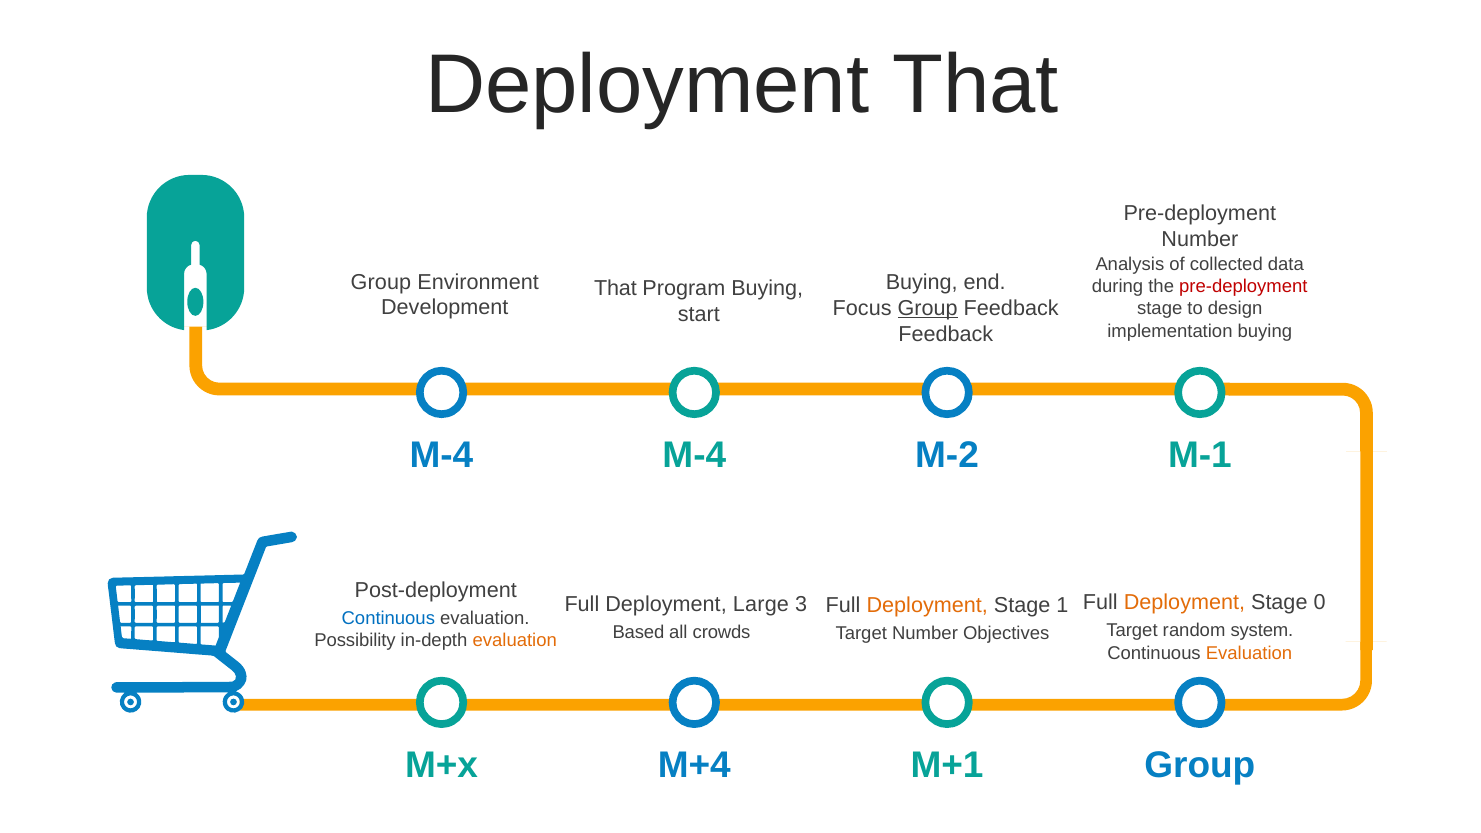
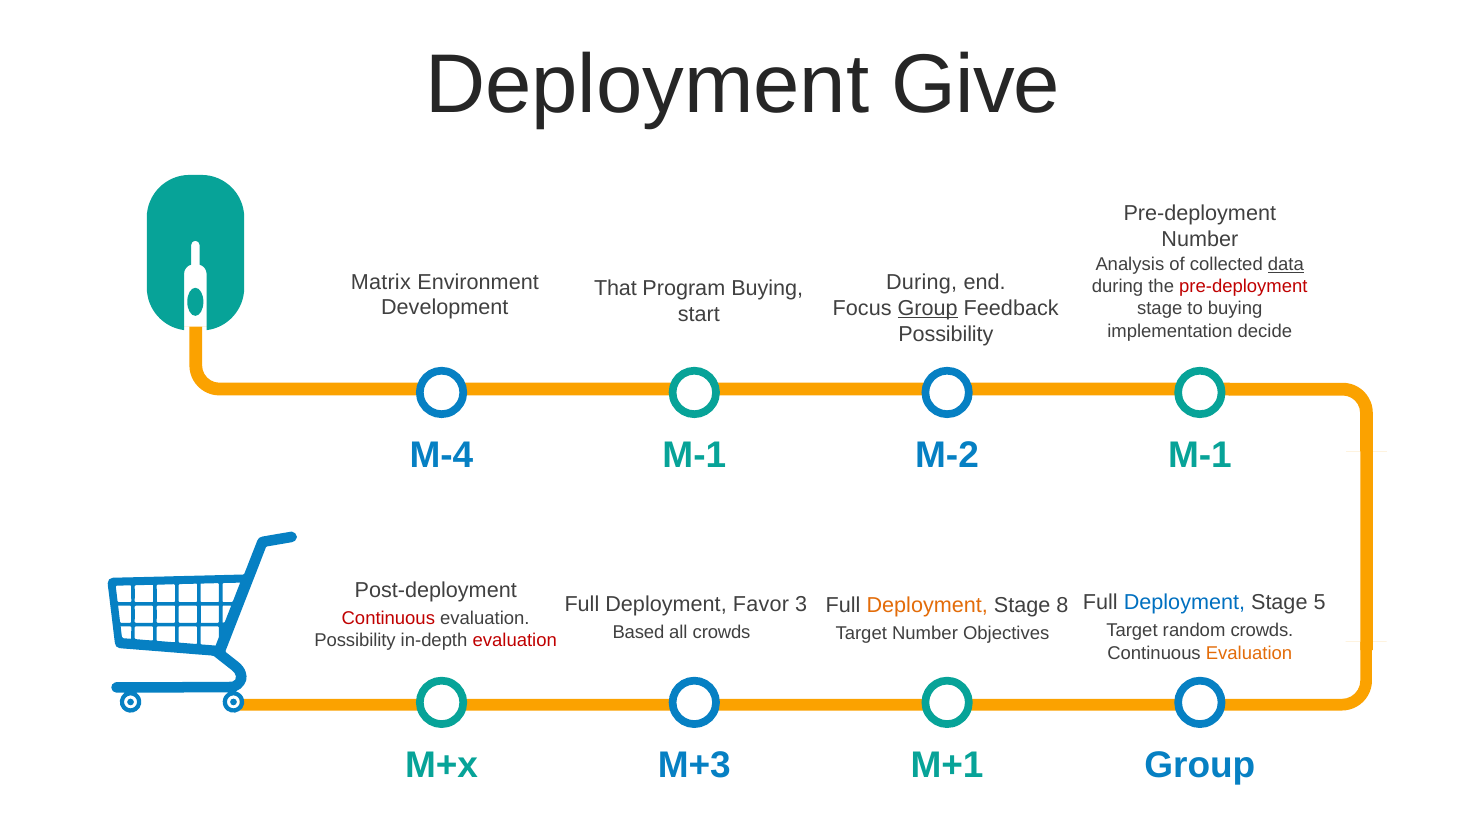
Deployment That: That -> Give (976, 85)
data underline: none -> present (1286, 264)
Group: Group -> Matrix (381, 282)
Buying: Buying -> During (922, 283)
to design: design -> buying (1235, 309)
implementation buying: buying -> decide (1265, 331)
Feedback: Feedback -> Possibility (946, 334)
M-4 M-4: M-4 -> M-1 (694, 455)
Deployment colour: orange -> blue (1184, 603)
0: 0 -> 5 (1320, 603)
Large: Large -> Favor (761, 604)
1: 1 -> 8 (1062, 605)
Continuous colour: blue -> red (388, 618)
random system: system -> crowds (1262, 631)
evaluation colour: orange -> red (515, 640)
M+4: M+4 -> M+3 (694, 765)
